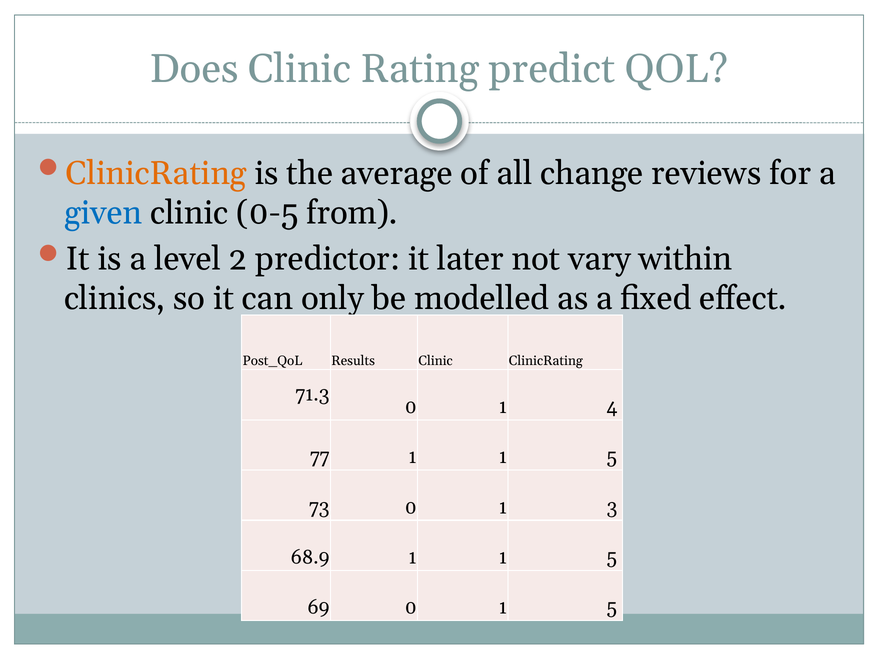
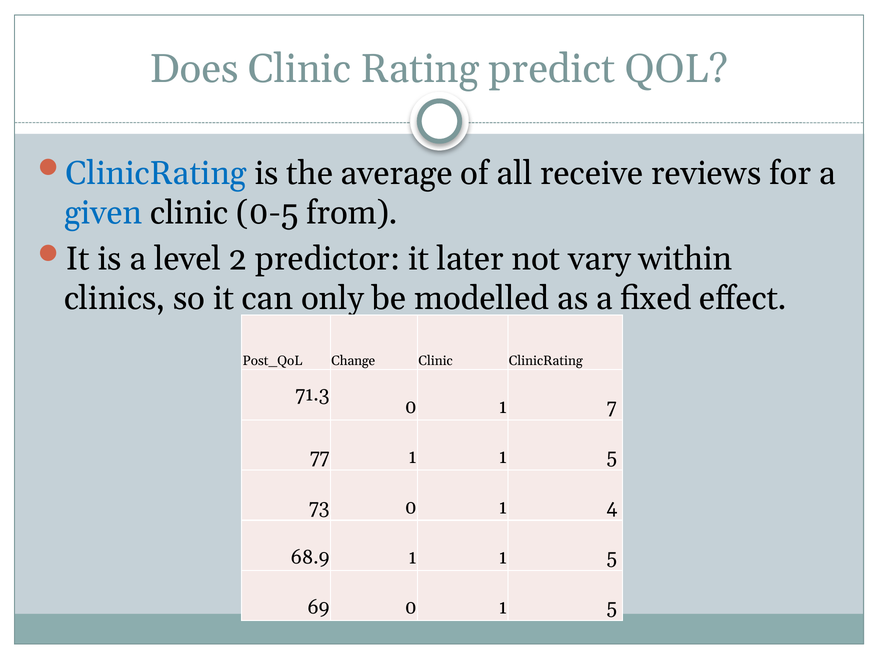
ClinicRating colour: orange -> blue (156, 173)
change: change -> receive (592, 173)
Results: Results -> Change (353, 361)
4: 4 -> 7 (612, 407)
3: 3 -> 4 (612, 507)
